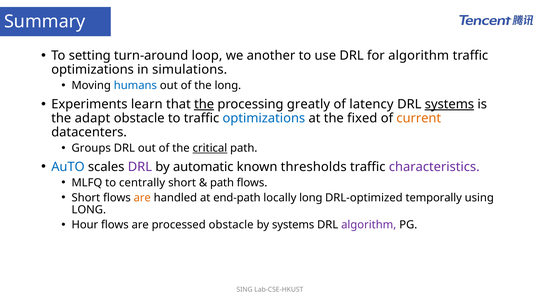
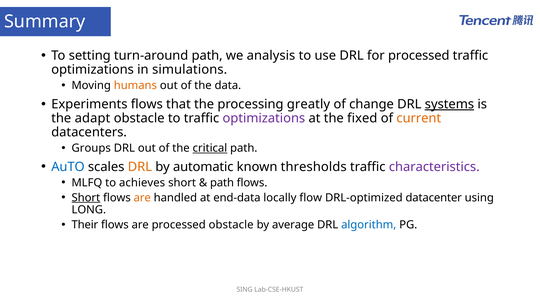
turn-around loop: loop -> path (207, 56)
another: another -> analysis (271, 56)
for algorithm: algorithm -> processed (419, 56)
humans colour: blue -> orange (135, 85)
the long: long -> data (228, 85)
Experiments learn: learn -> flows (147, 104)
the underline: present -> none (204, 104)
latency: latency -> change (372, 104)
optimizations colour: blue -> purple (264, 118)
DRL colour: purple -> orange (140, 167)
centrally: centrally -> achieves (142, 183)
Short underline: none -> present (86, 197)
end-path: end-path -> end-data (237, 197)
locally long: long -> flow (311, 197)
temporally: temporally -> datacenter (434, 197)
Hour: Hour -> Their (85, 225)
by systems: systems -> average (293, 225)
algorithm colour: purple -> blue (369, 225)
